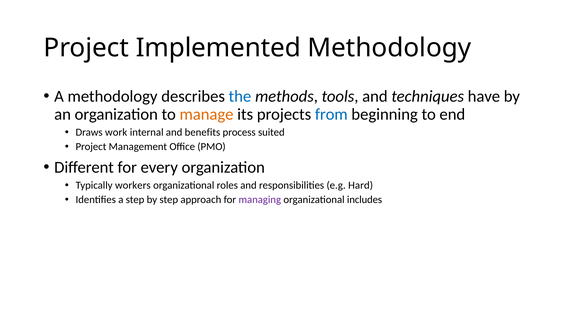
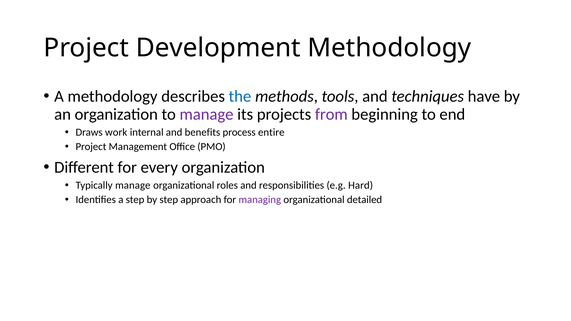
Implemented: Implemented -> Development (218, 48)
manage colour: orange -> purple (207, 115)
from colour: blue -> purple (331, 115)
suited: suited -> entire (271, 132)
Typically workers: workers -> manage (133, 185)
includes: includes -> detailed (365, 200)
